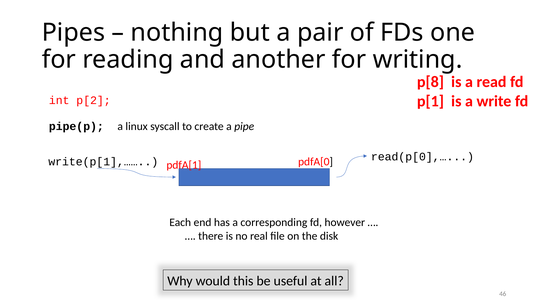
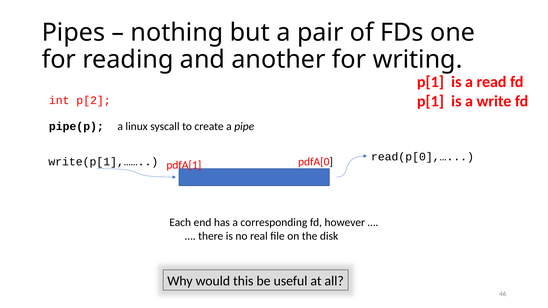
p[8: p[8 -> p[1 (430, 82)
